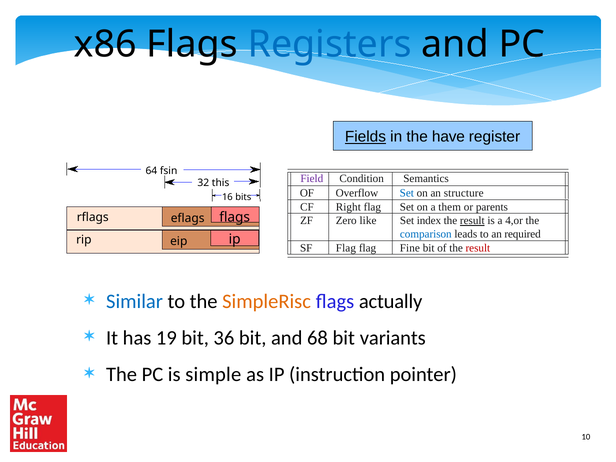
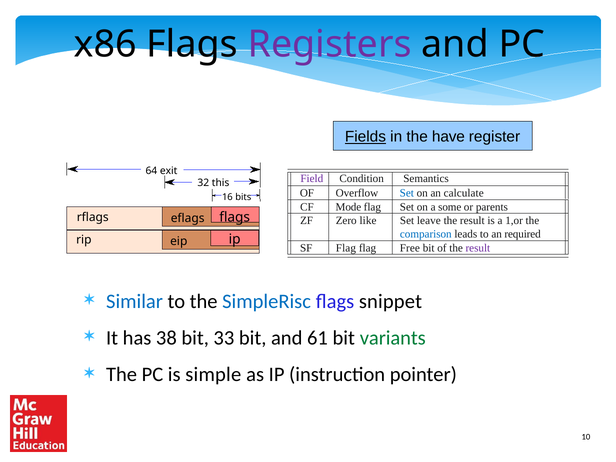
Registers colour: blue -> purple (330, 44)
fsin: fsin -> exit (169, 171)
structure: structure -> calculate (464, 193)
Right: Right -> Mode (348, 207)
them: them -> some (450, 207)
index: index -> leave (429, 221)
result underline: present -> none (472, 221)
4,or: 4,or -> 1,or (514, 221)
Fine: Fine -> Free (410, 248)
result colour: red -> purple (478, 248)
SimpleRisc colour: orange -> blue (267, 301)
actually: actually -> snippet (390, 301)
19: 19 -> 38 (166, 338)
36: 36 -> 33 (224, 338)
68: 68 -> 61 (317, 338)
variants colour: black -> green (393, 338)
